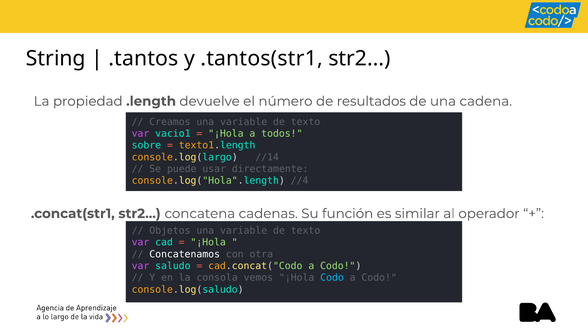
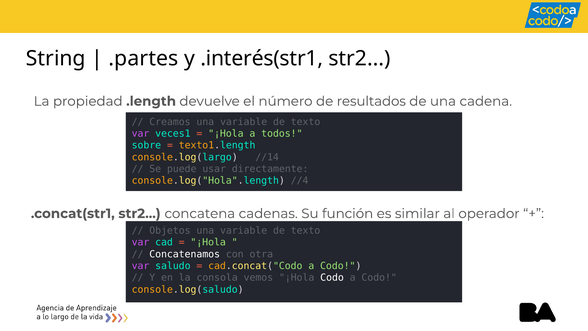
.tantos: .tantos -> .partes (143, 59)
.tantos(str1: .tantos(str1 -> .interés(str1 (262, 59)
vacio1: vacio1 -> veces1 (173, 134)
Codo colour: light blue -> white (332, 278)
